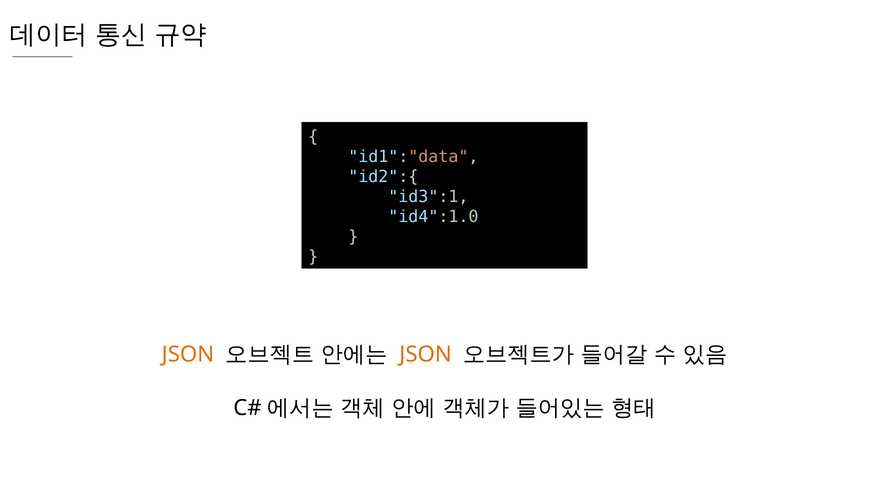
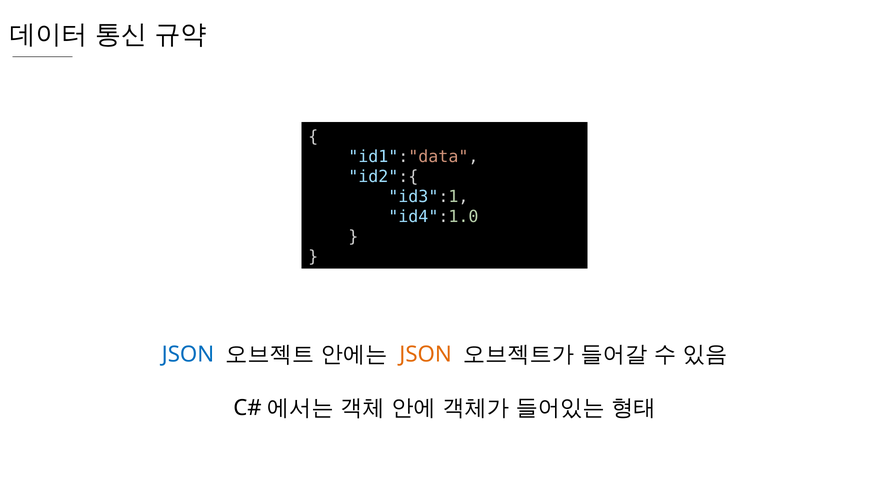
JSON colour: orange -> blue (188, 355)
